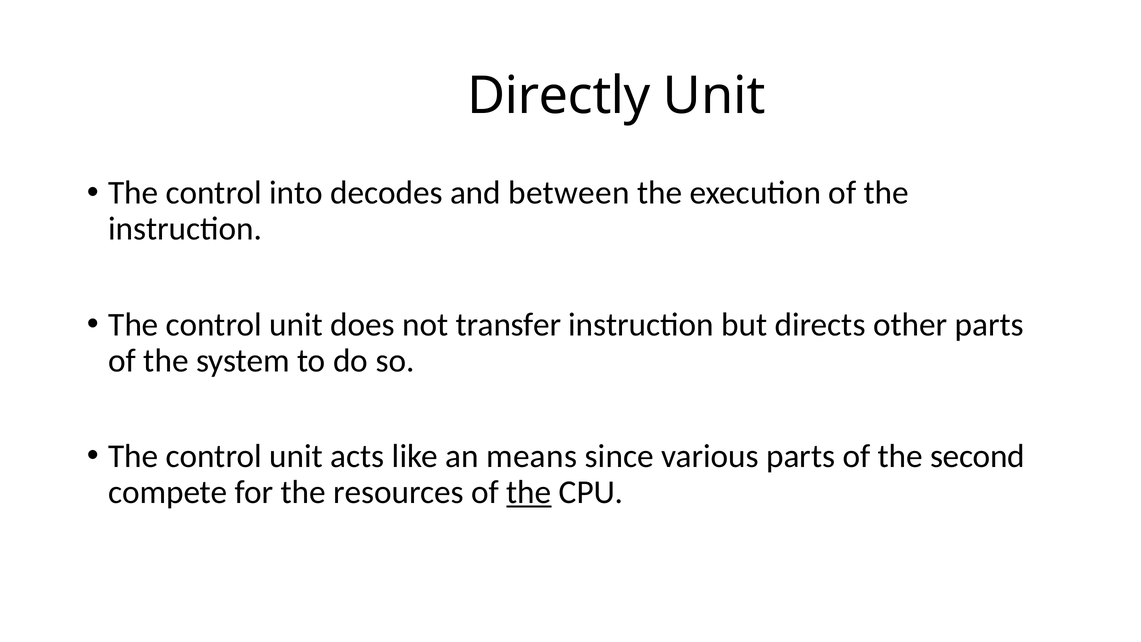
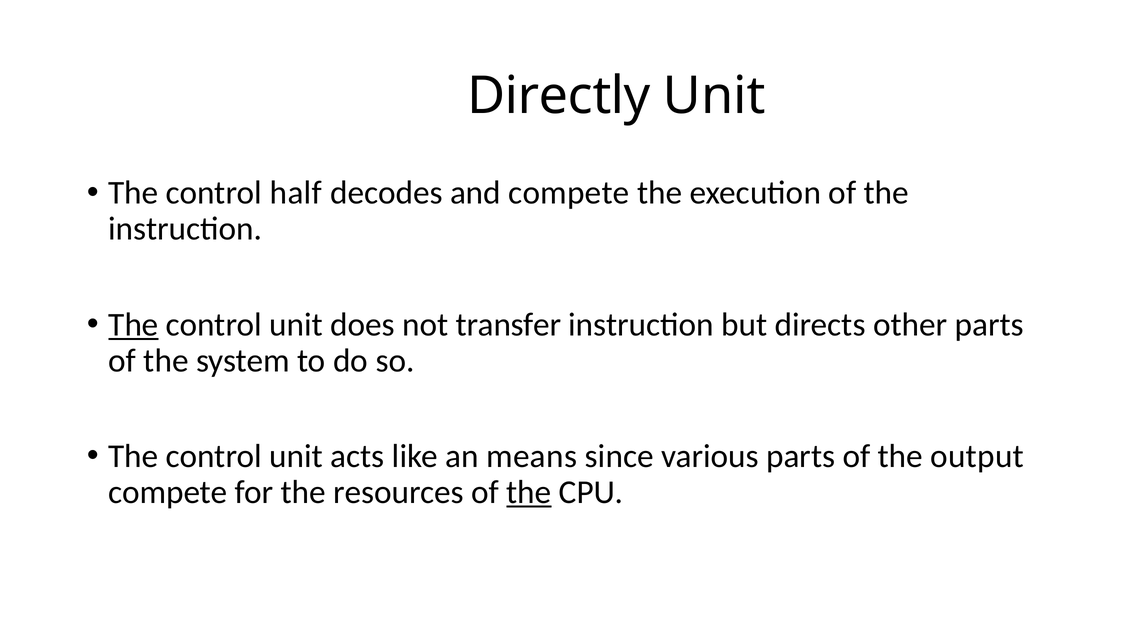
into: into -> half (296, 193)
and between: between -> compete (569, 193)
The underline: none -> present (133, 325)
second: second -> output (977, 456)
